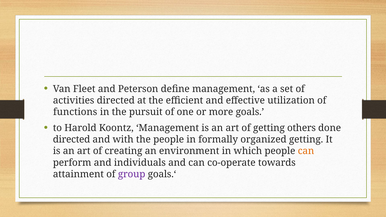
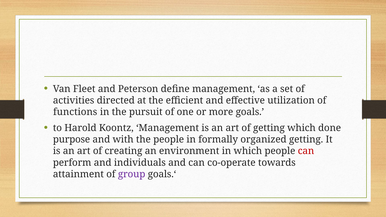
getting others: others -> which (301, 128)
directed: directed -> purpose (72, 140)
can colour: orange -> red (306, 151)
